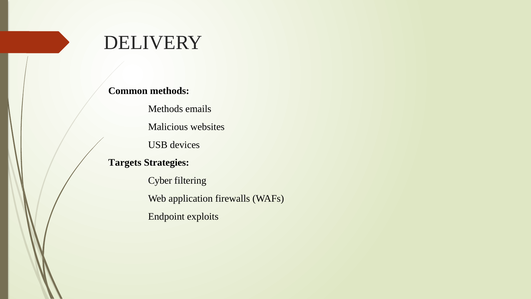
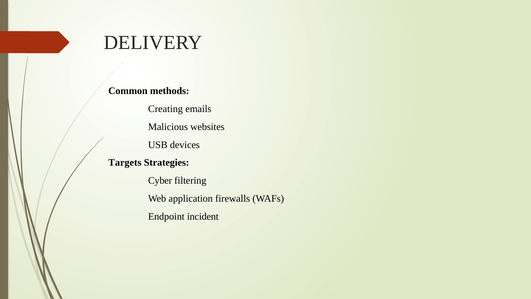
Methods: Methods -> Creating (166, 109)
exploits: exploits -> incident (203, 216)
